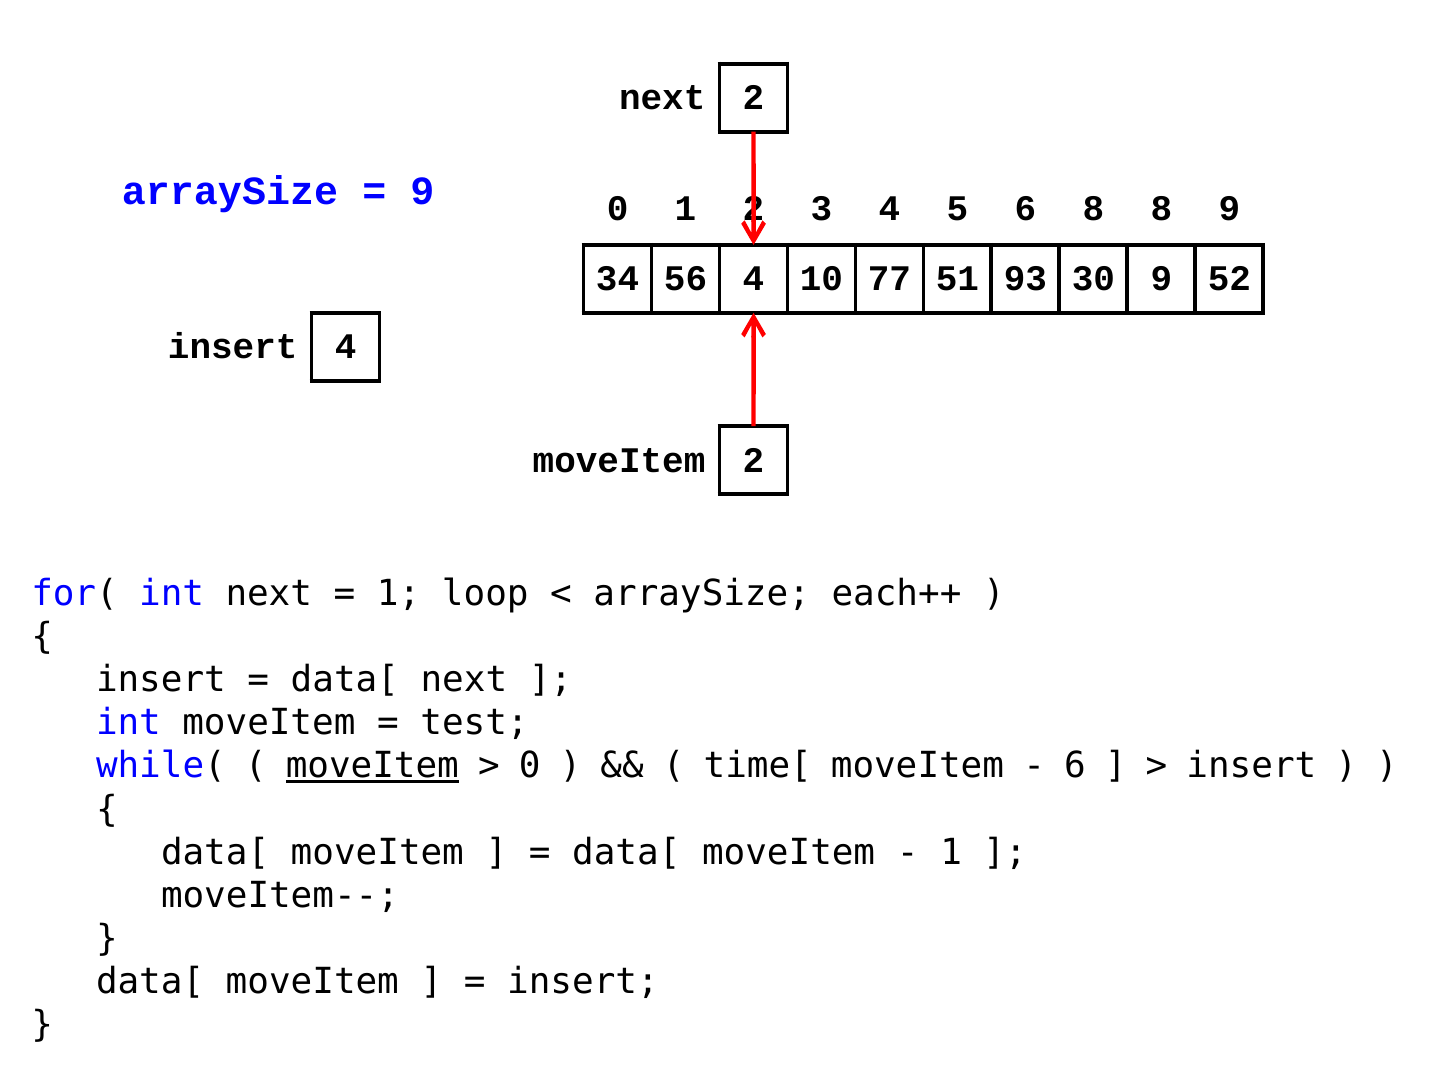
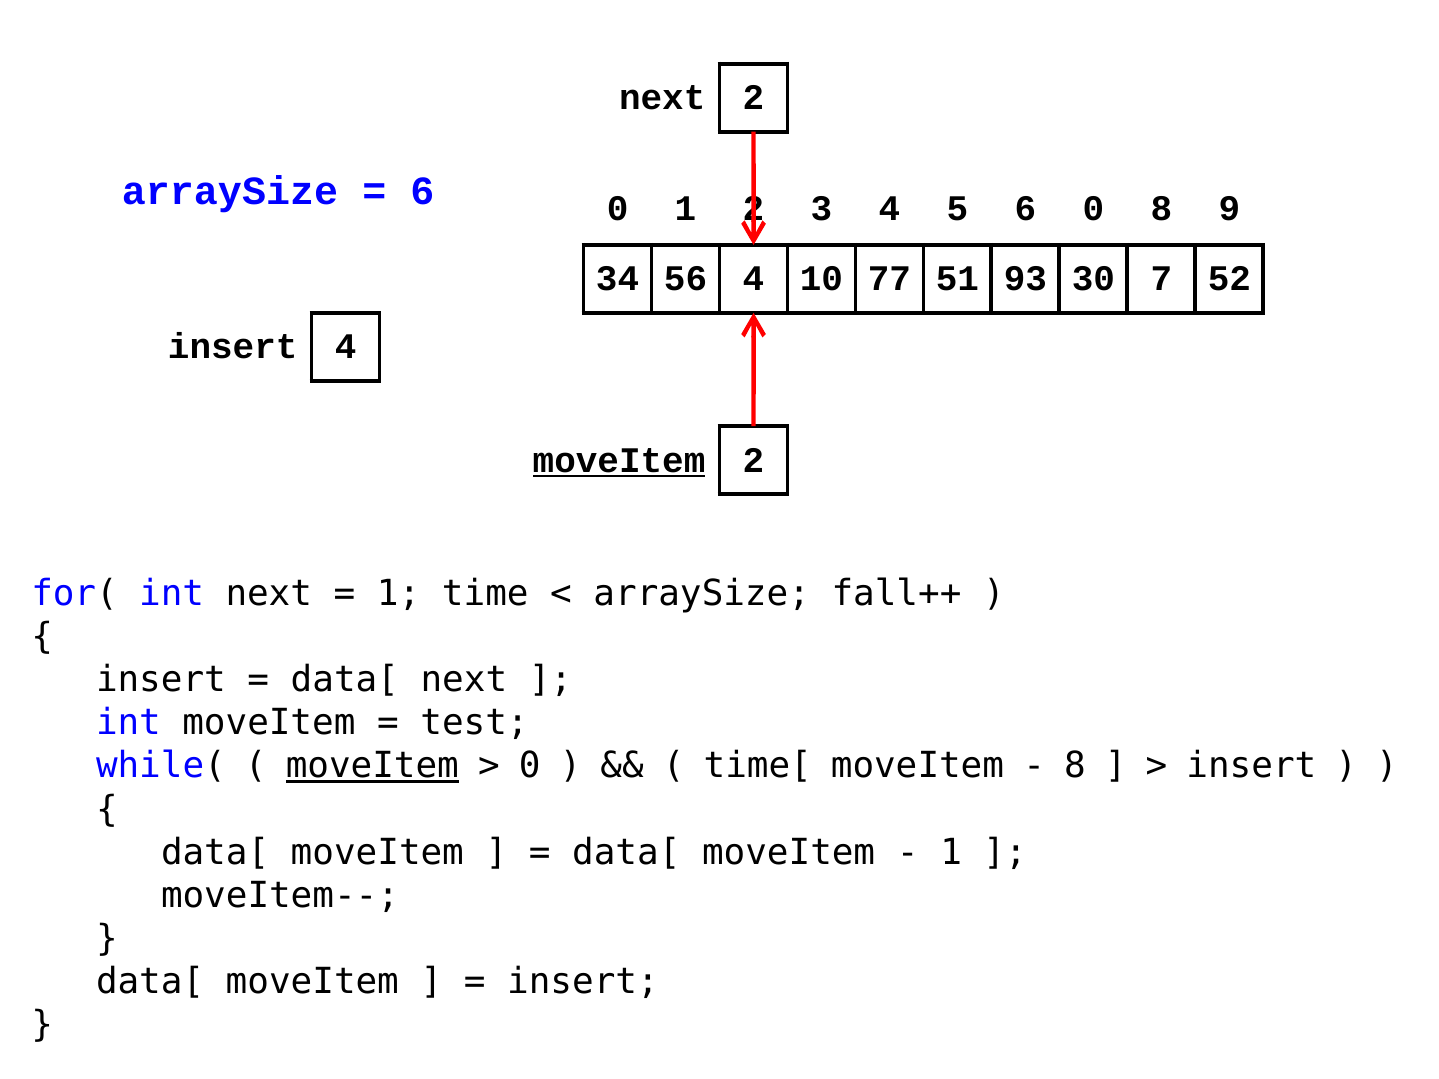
9: 9 -> 6 (422, 191)
6 8: 8 -> 0 (1093, 209)
30 9: 9 -> 7 (1161, 279)
moveItem underline: none -> present (619, 460)
loop: loop -> time (485, 594)
each++: each++ -> fall++ (896, 594)
6: 6 -> 8 (1075, 766)
